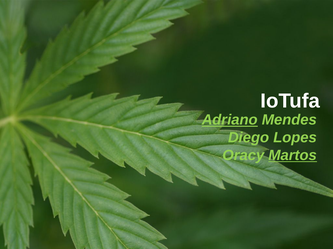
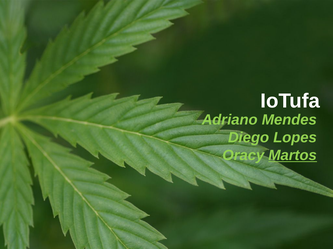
Adriano underline: present -> none (230, 120)
